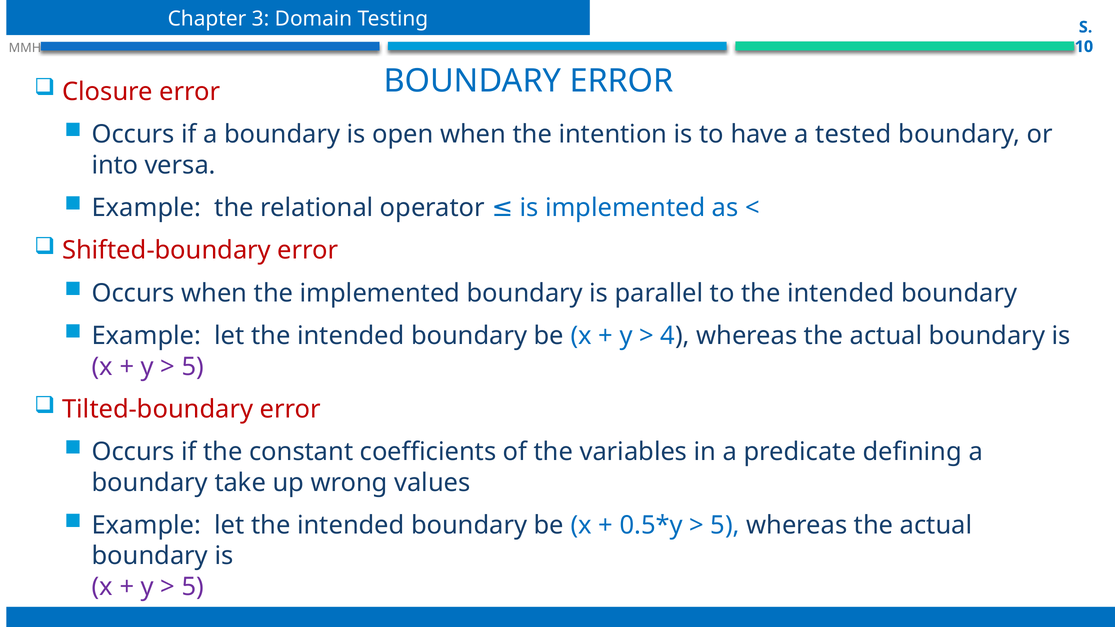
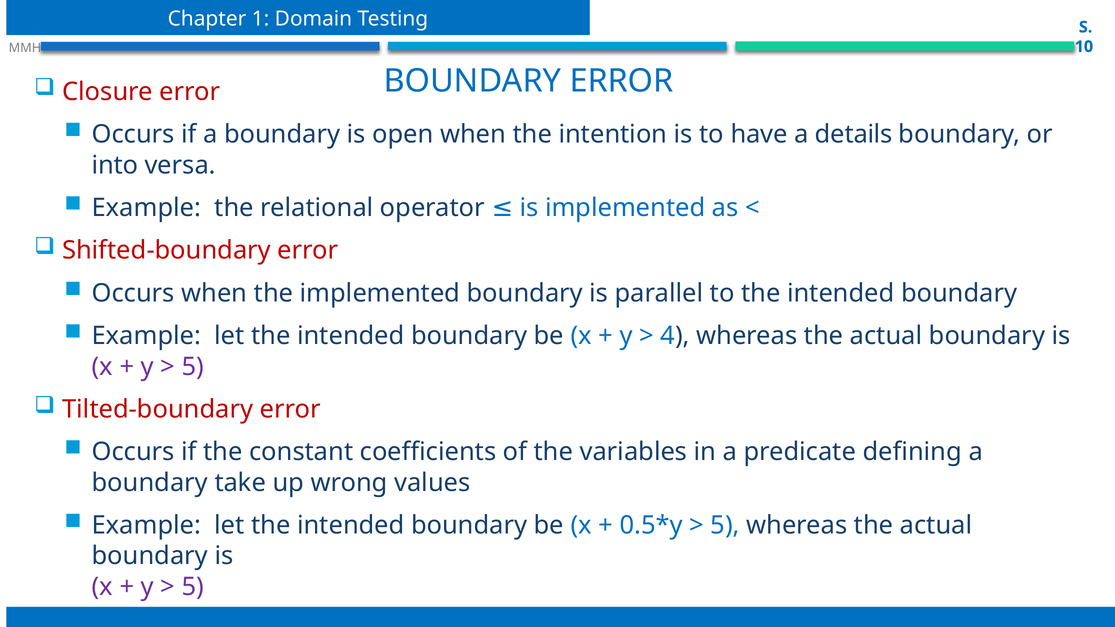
3: 3 -> 1 (261, 19)
tested: tested -> details (854, 134)
